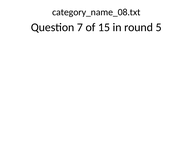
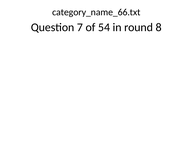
category_name_08.txt: category_name_08.txt -> category_name_66.txt (96, 12)
15: 15 -> 54 (104, 27)
5: 5 -> 8 (159, 27)
